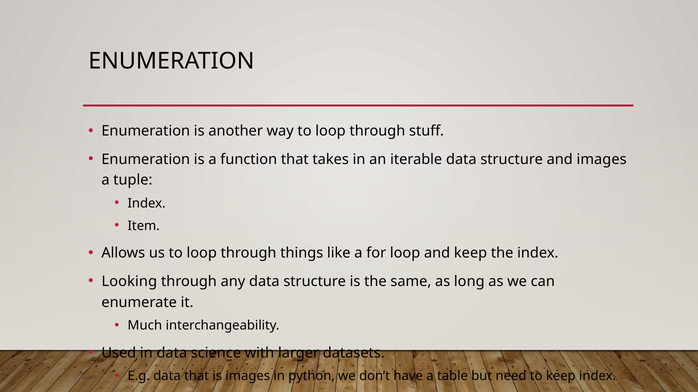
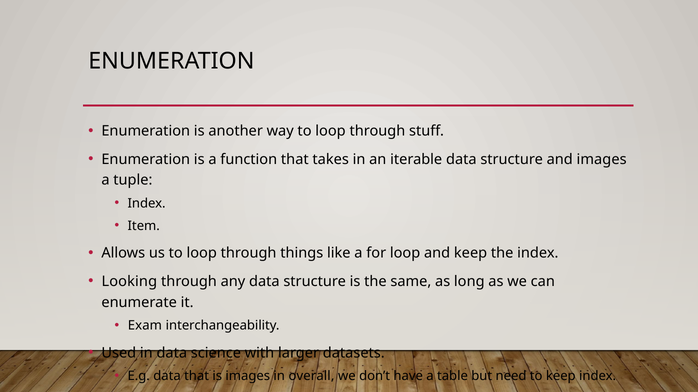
Much: Much -> Exam (145, 326)
python: python -> overall (311, 377)
